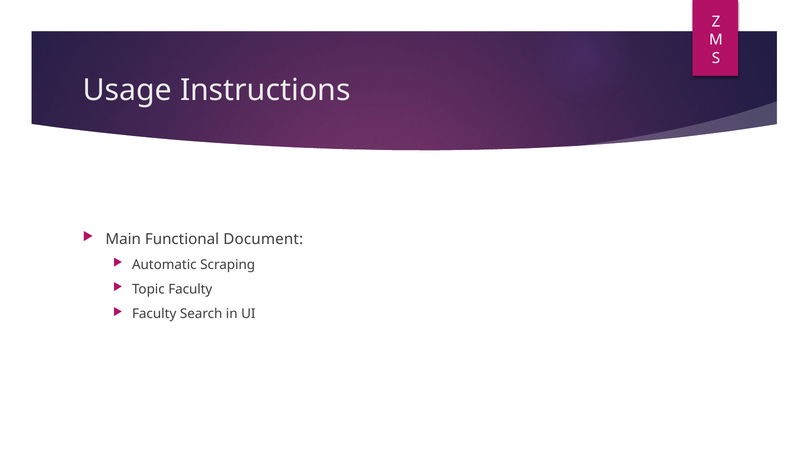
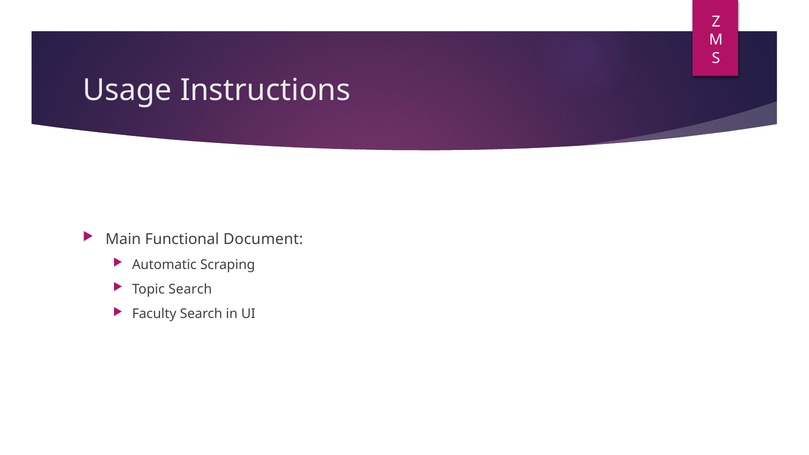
Topic Faculty: Faculty -> Search (190, 289)
